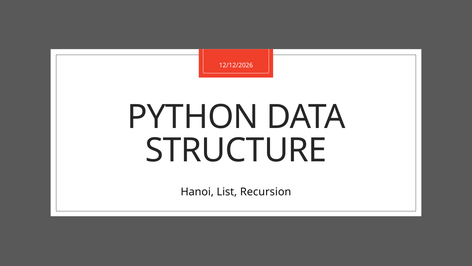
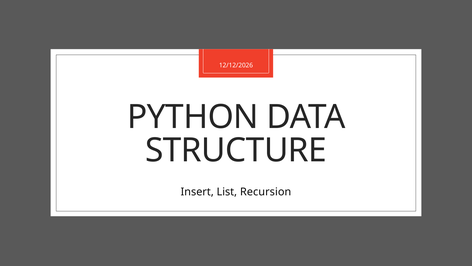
Hanoi: Hanoi -> Insert (197, 192)
